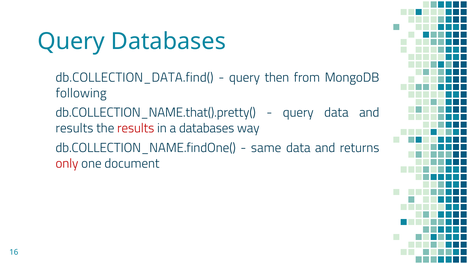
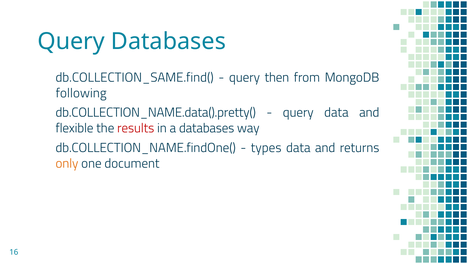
db.COLLECTION_DATA.find(: db.COLLECTION_DATA.find( -> db.COLLECTION_SAME.find( (135, 77)
db.COLLECTION_NAME.that().pretty(: db.COLLECTION_NAME.that().pretty( -> db.COLLECTION_NAME.data().pretty( (156, 112)
results: results -> flexible (74, 128)
same: same -> types (266, 147)
only colour: red -> orange (67, 163)
